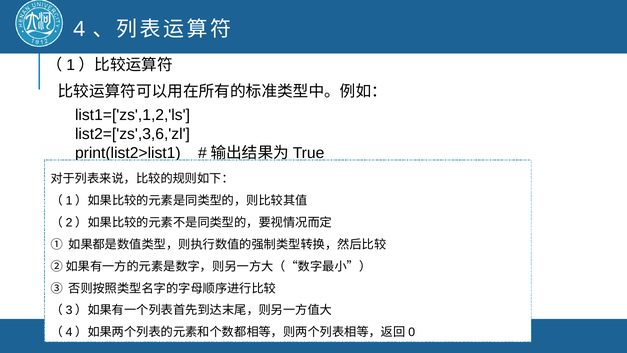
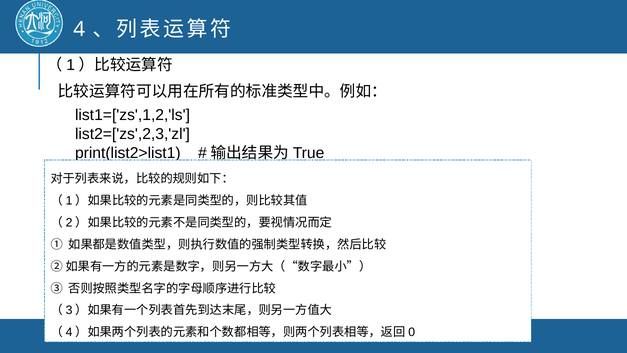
list2=['zs',3,6,'zl: list2=['zs',3,6,'zl -> list2=['zs',2,3,'zl (132, 134)
